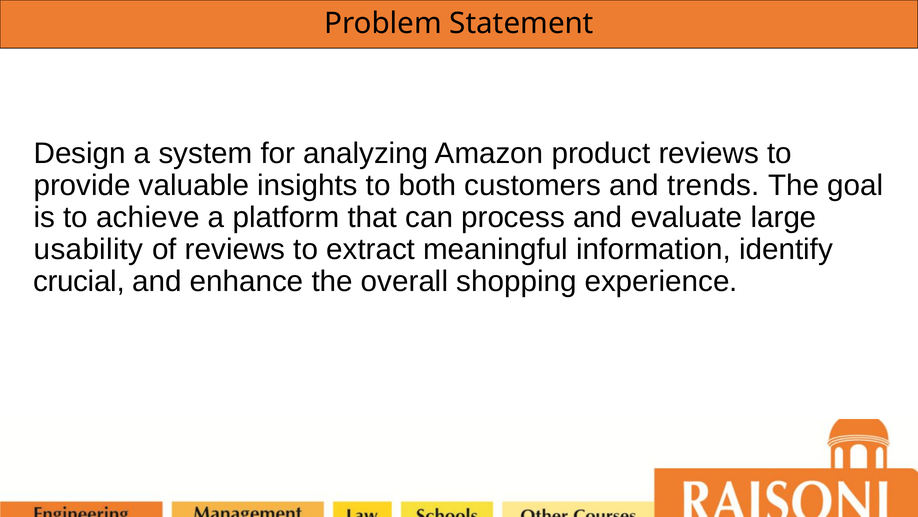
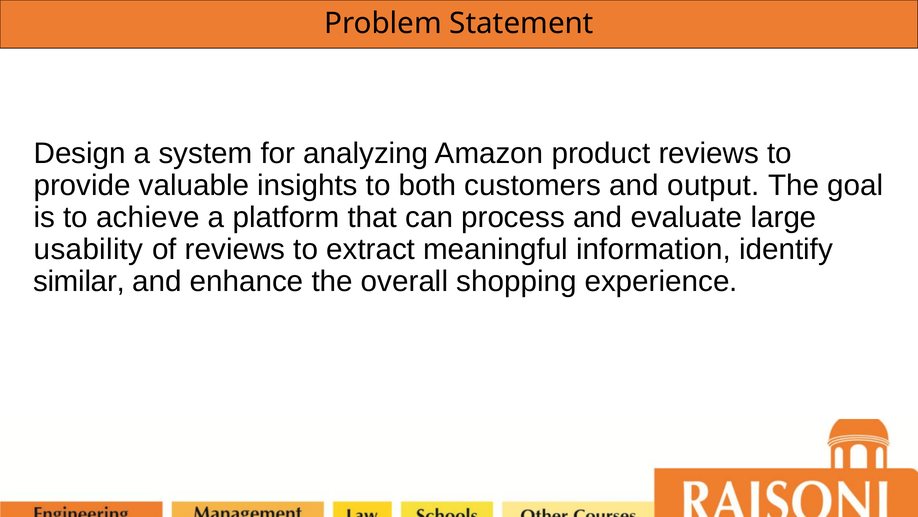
trends: trends -> output (713, 185)
crucial: crucial -> similar (79, 281)
